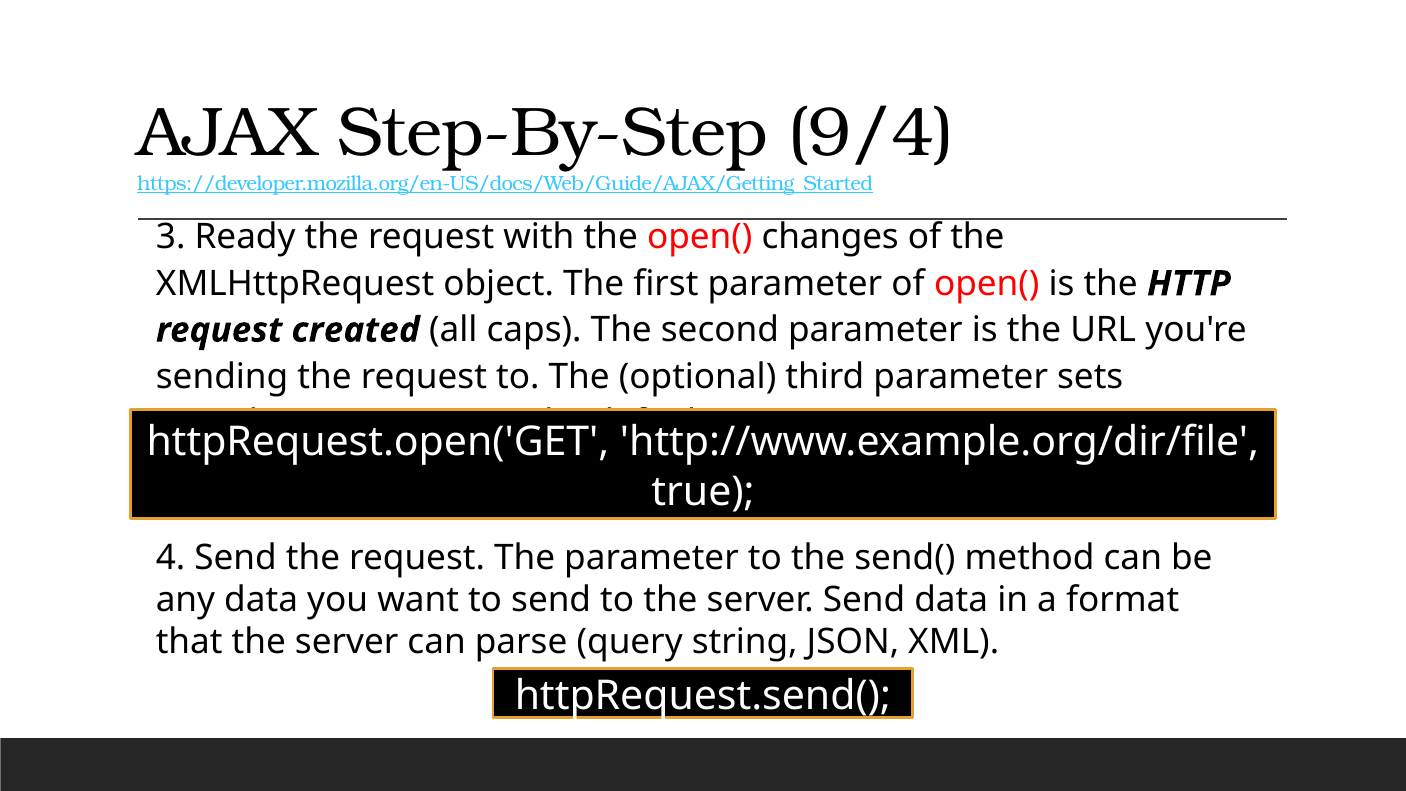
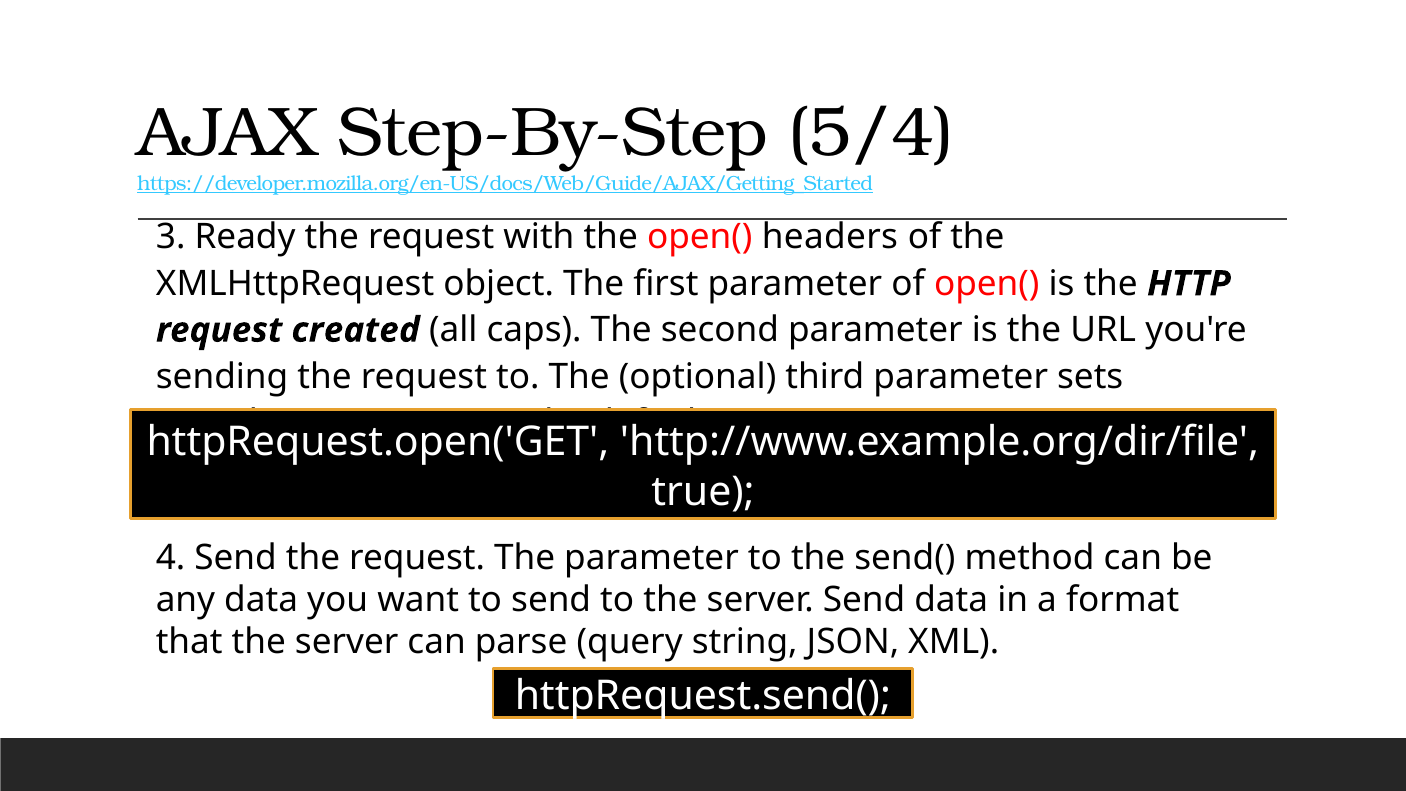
9/4: 9/4 -> 5/4 (872, 133)
changes: changes -> headers (830, 237)
